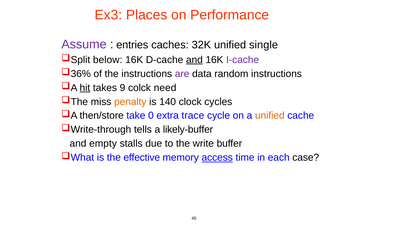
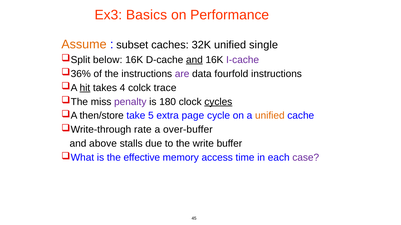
Places: Places -> Basics (147, 15)
Assume colour: purple -> orange (84, 44)
entries: entries -> subset (132, 45)
random: random -> fourfold (231, 74)
9: 9 -> 4 (123, 88)
need: need -> trace (165, 88)
penalty colour: orange -> purple (130, 102)
140: 140 -> 180 (168, 102)
cycles underline: none -> present (218, 102)
0: 0 -> 5 (151, 116)
trace: trace -> page (193, 116)
tells: tells -> rate (143, 130)
likely-buffer: likely-buffer -> over-buffer (188, 130)
empty: empty -> above (103, 144)
access underline: present -> none (217, 158)
case colour: black -> purple (306, 158)
